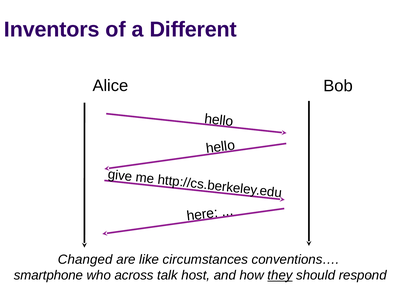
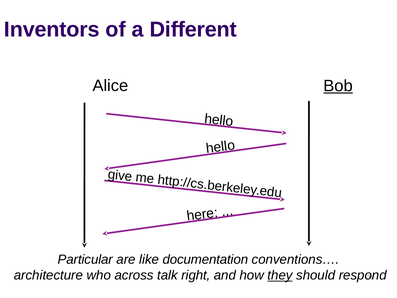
Bob underline: none -> present (338, 86)
Changed: Changed -> Particular (85, 259)
circumstances: circumstances -> documentation (205, 259)
smartphone: smartphone -> architecture (48, 275)
host: host -> right (196, 275)
